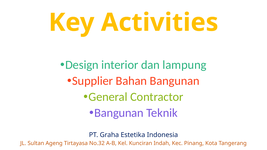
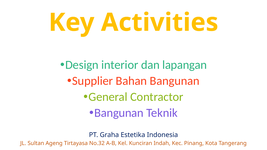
lampung: lampung -> lapangan (185, 65)
